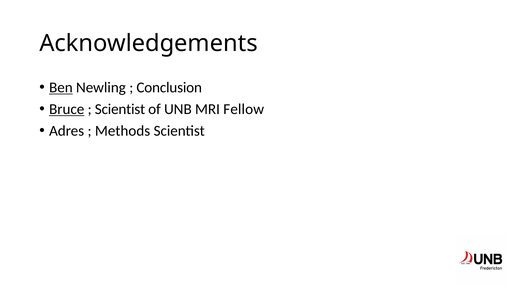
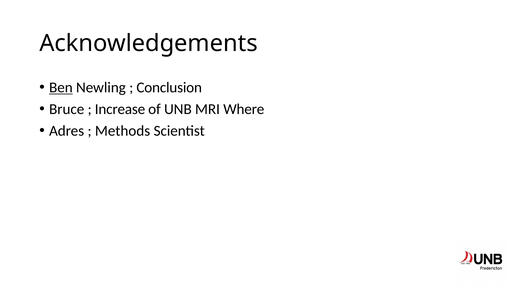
Bruce underline: present -> none (67, 109)
Scientist: Scientist -> Increase (120, 109)
Fellow: Fellow -> Where (244, 109)
